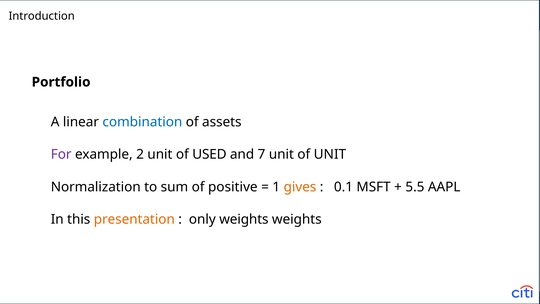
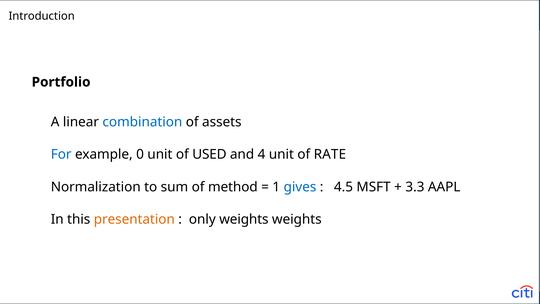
For colour: purple -> blue (61, 154)
2: 2 -> 0 (140, 154)
7: 7 -> 4 (262, 154)
of UNIT: UNIT -> RATE (330, 154)
positive: positive -> method (233, 187)
gives colour: orange -> blue (300, 187)
0.1: 0.1 -> 4.5 (343, 187)
5.5: 5.5 -> 3.3 (415, 187)
